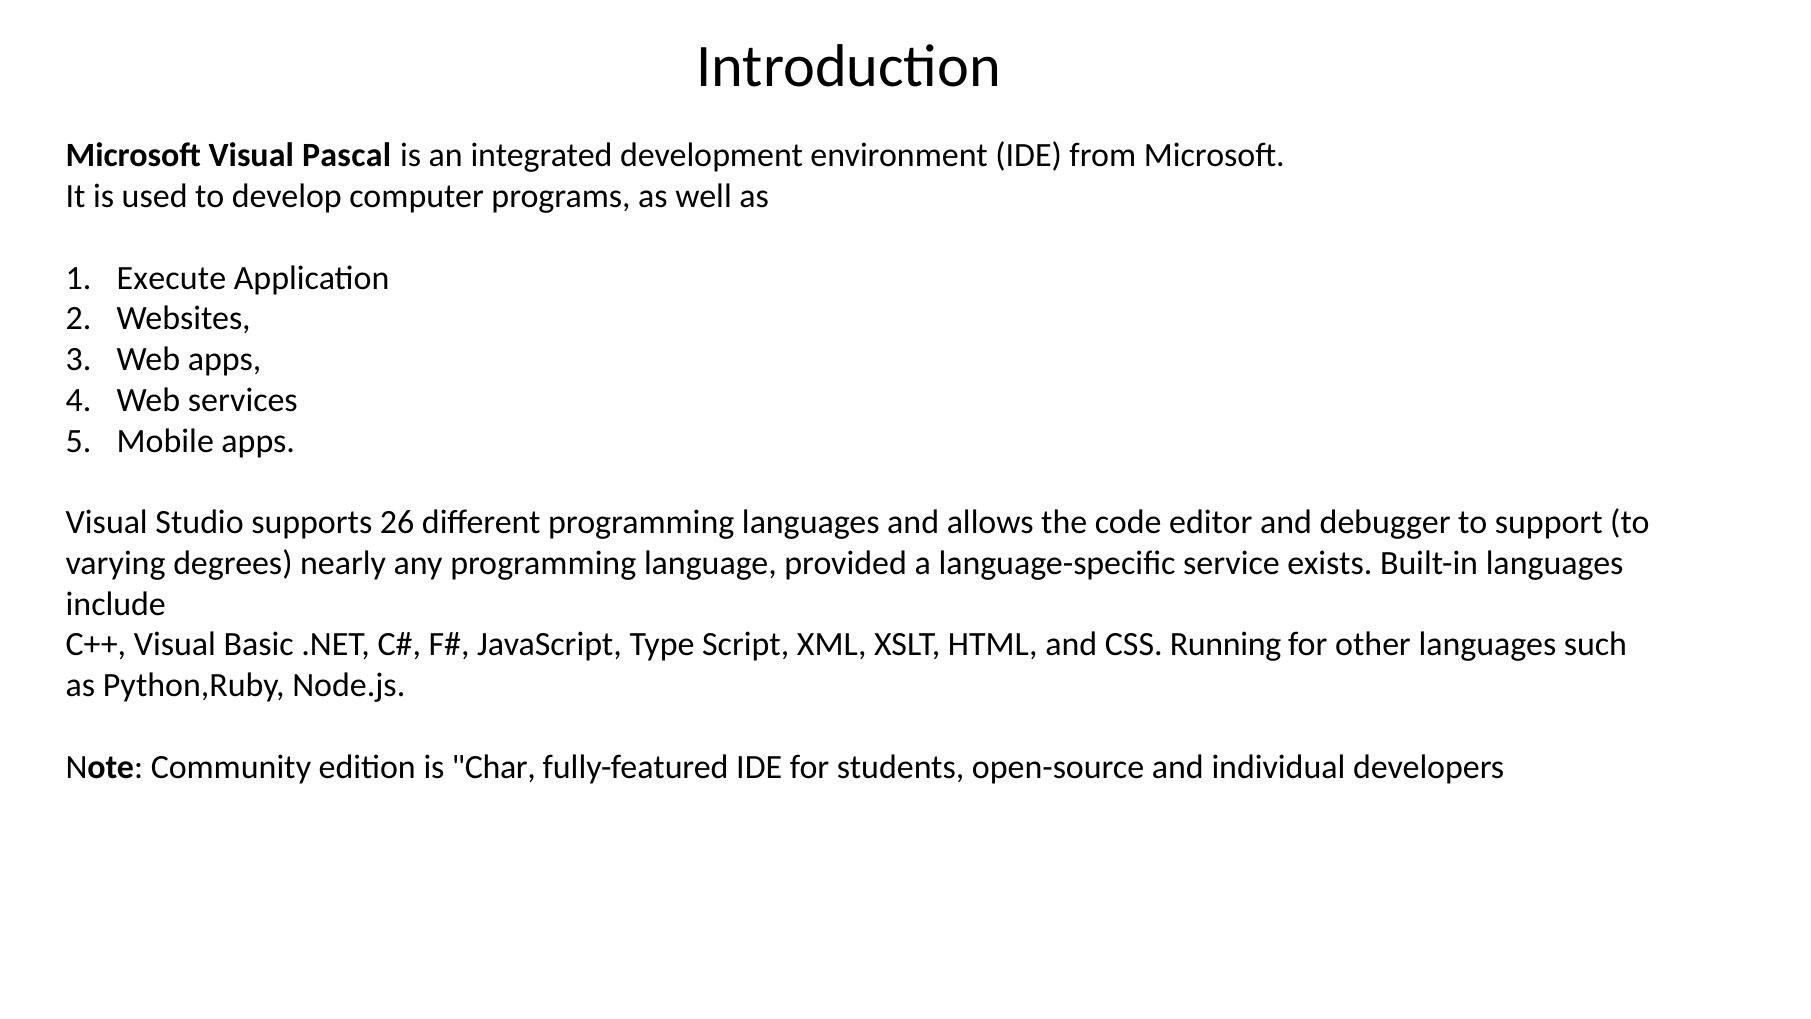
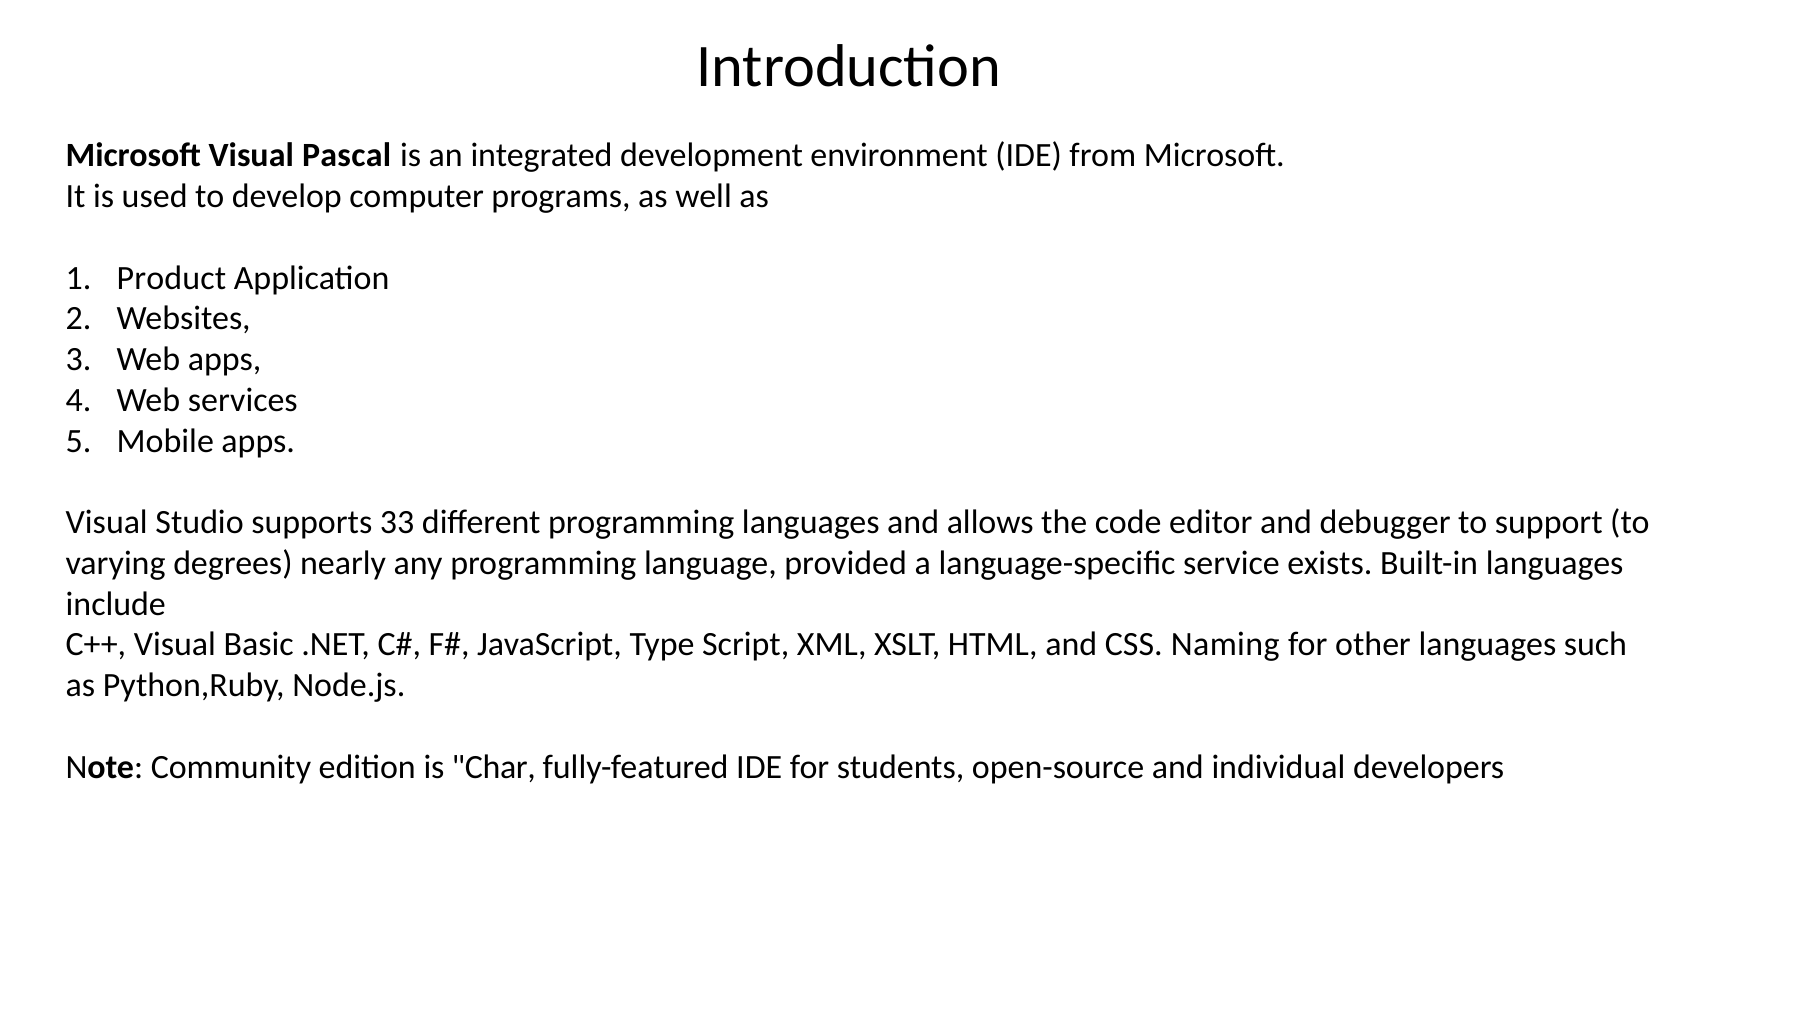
Execute: Execute -> Product (171, 278)
26: 26 -> 33 (397, 522)
Running: Running -> Naming (1225, 644)
